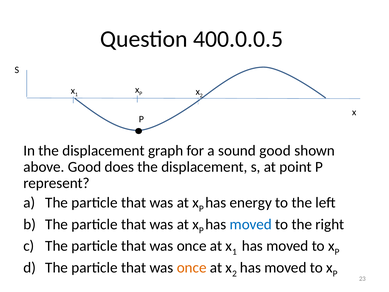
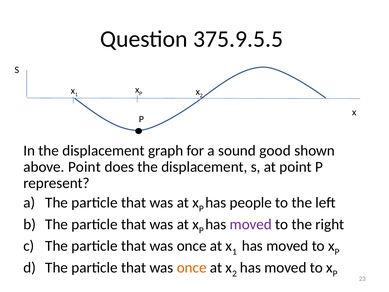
400.0.0.5: 400.0.0.5 -> 375.9.5.5 (238, 39)
above Good: Good -> Point (84, 167)
energy: energy -> people (251, 203)
moved colour: blue -> purple (251, 224)
